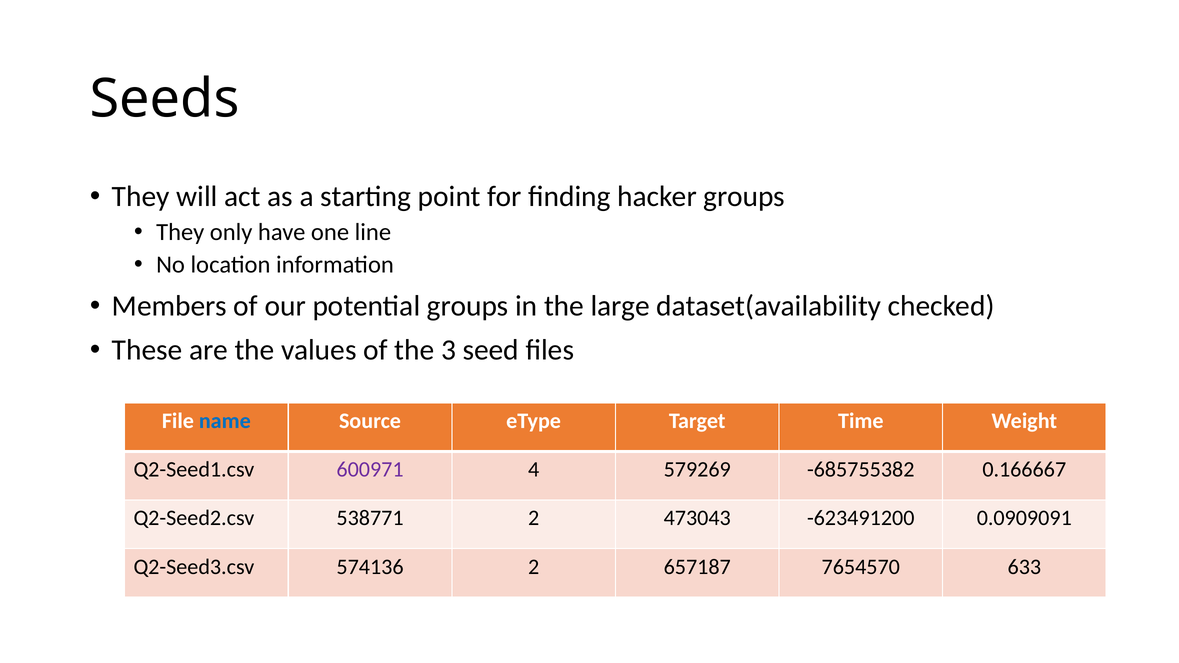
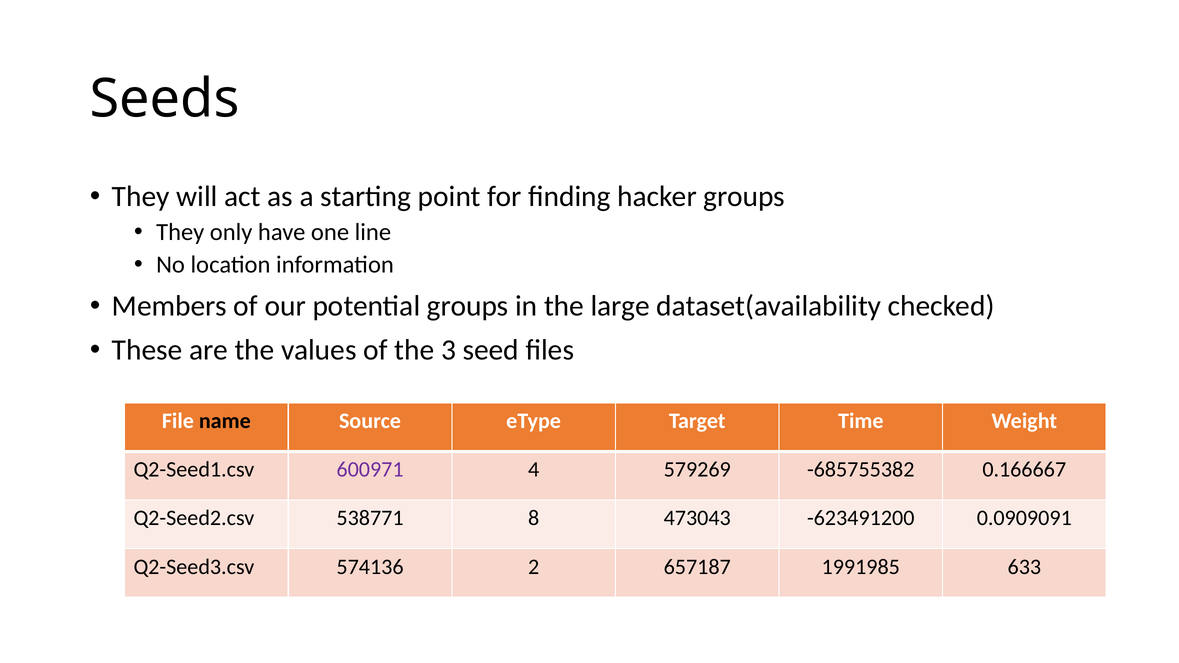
name colour: blue -> black (225, 421)
538771 2: 2 -> 8 (534, 518)
7654570: 7654570 -> 1991985 (861, 567)
